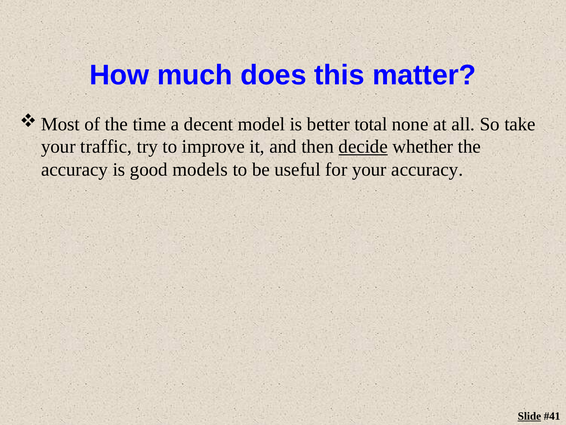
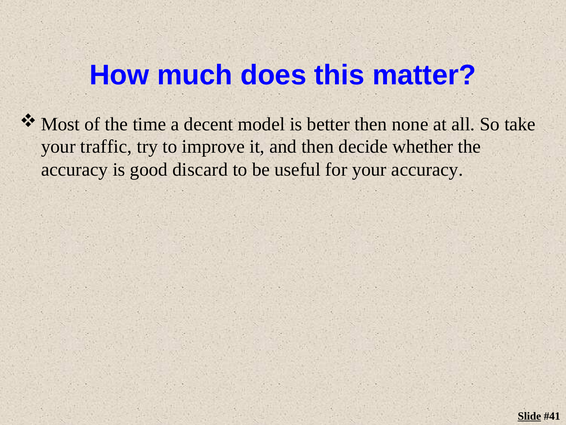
better total: total -> then (371, 124)
decide underline: present -> none (363, 147)
models: models -> discard (200, 169)
